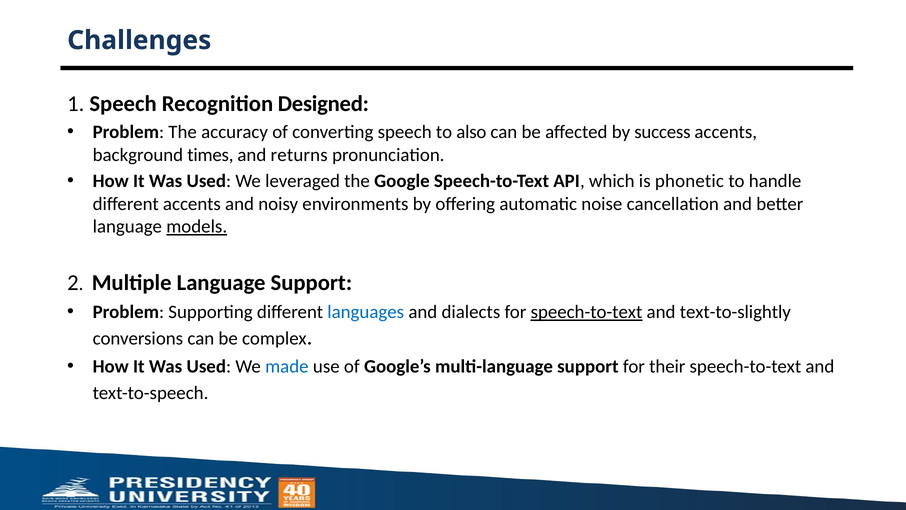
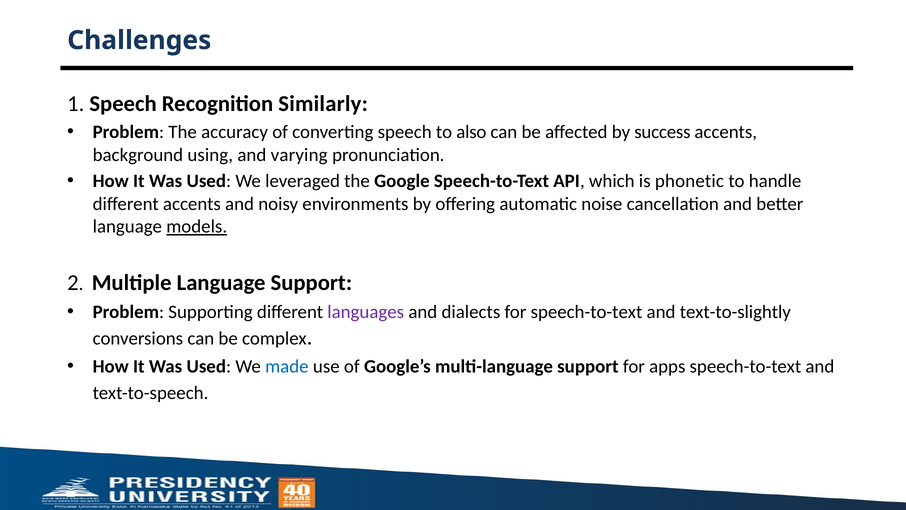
Designed: Designed -> Similarly (323, 104)
times: times -> using (210, 155)
returns: returns -> varying (299, 155)
languages colour: blue -> purple (366, 312)
speech-to-text underline: present -> none (587, 312)
their: their -> apps (667, 366)
